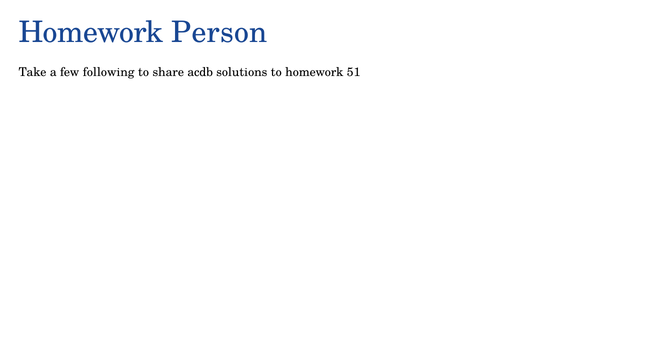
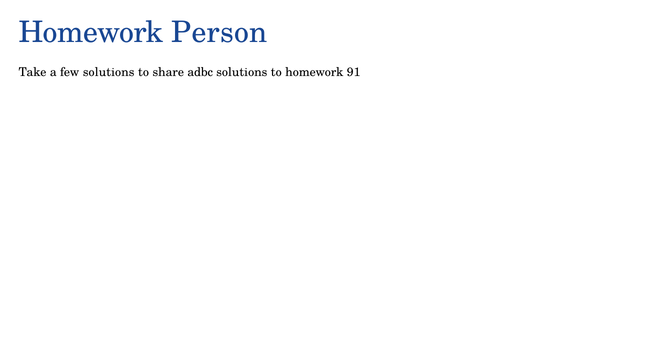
few following: following -> solutions (109, 72)
acdb: acdb -> adbc (200, 72)
51: 51 -> 91 (354, 72)
